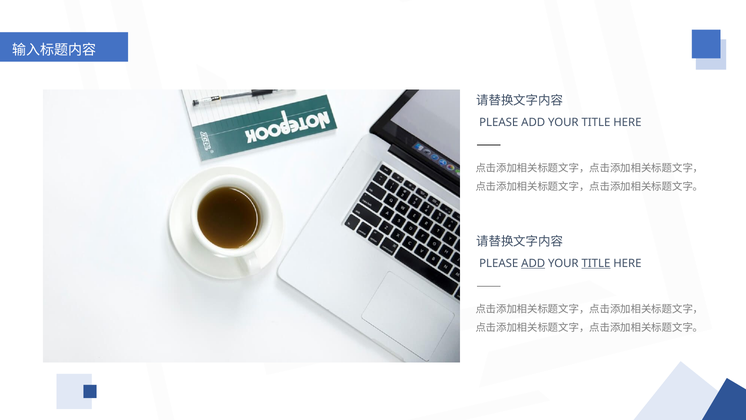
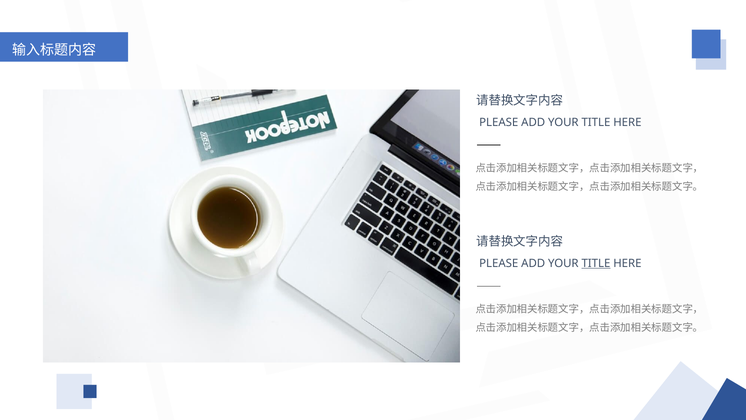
ADD underline: present -> none (533, 263)
